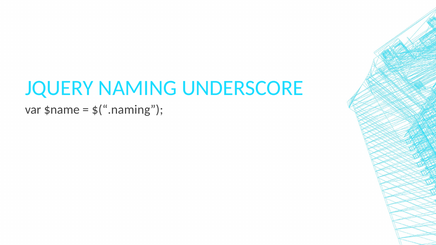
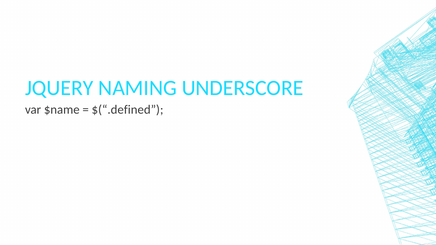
$(“.naming: $(“.naming -> $(“.defined (128, 110)
